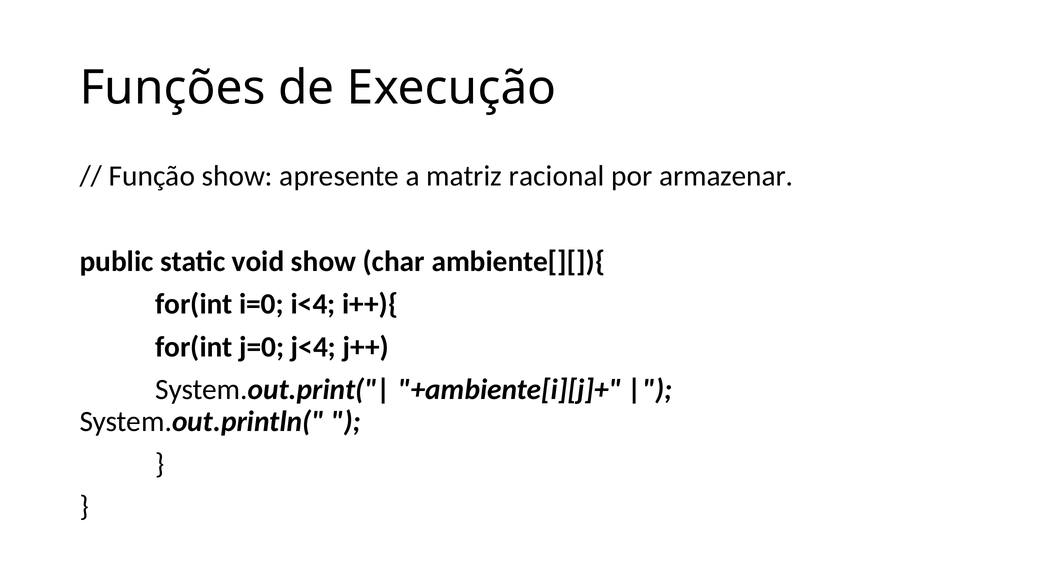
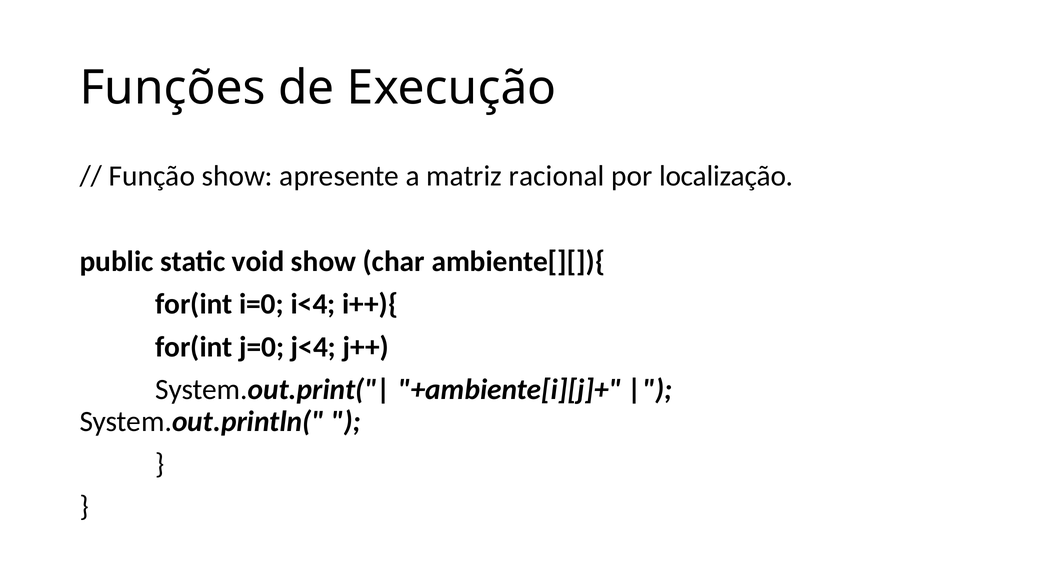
armazenar: armazenar -> localização (726, 176)
